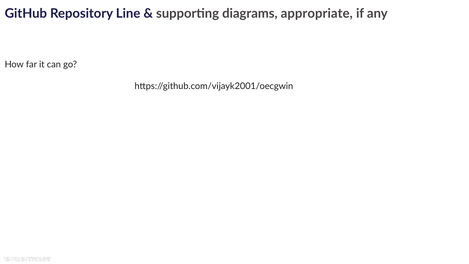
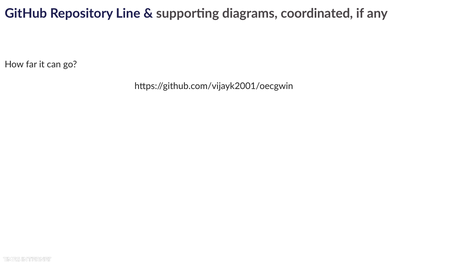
appropriate: appropriate -> coordinated (317, 13)
